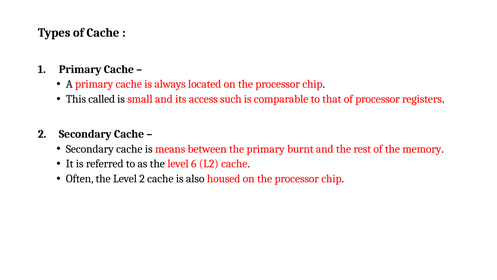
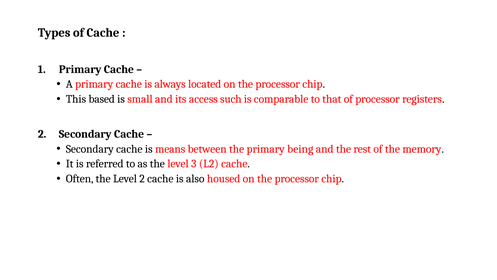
called: called -> based (102, 99)
burnt: burnt -> being (300, 149)
6: 6 -> 3 (194, 164)
